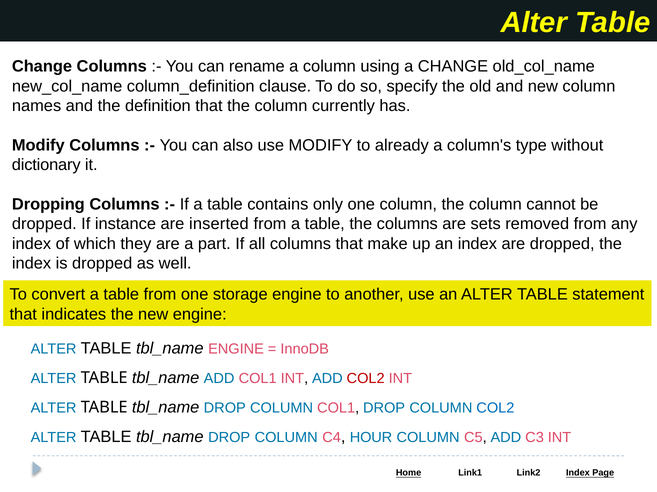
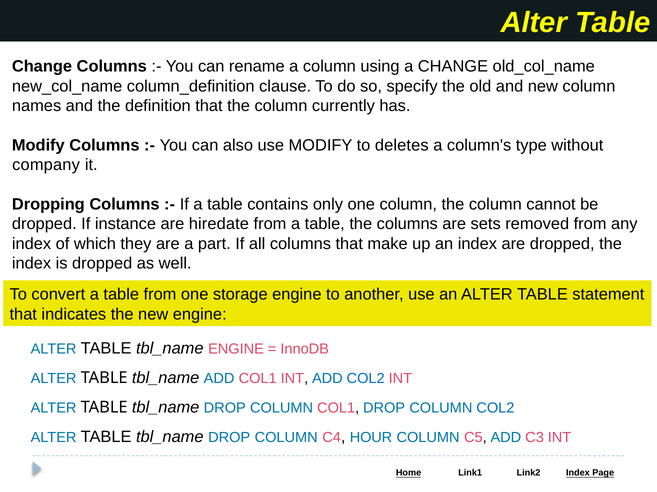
already: already -> deletes (402, 145)
dictionary: dictionary -> company (46, 165)
inserted: inserted -> hiredate (219, 224)
COL2 colour: red -> blue (366, 379)
